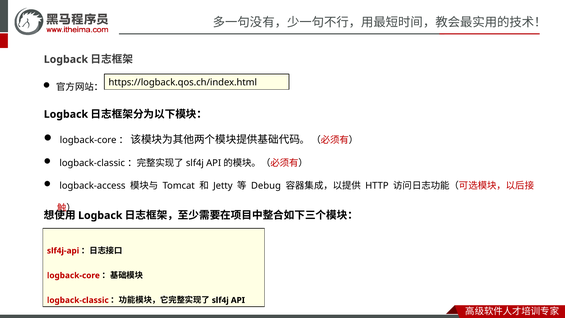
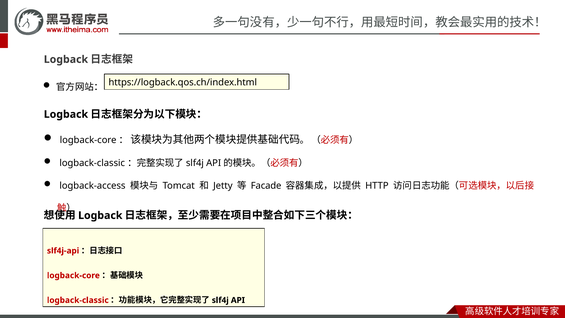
Debug: Debug -> Facade (266, 185)
